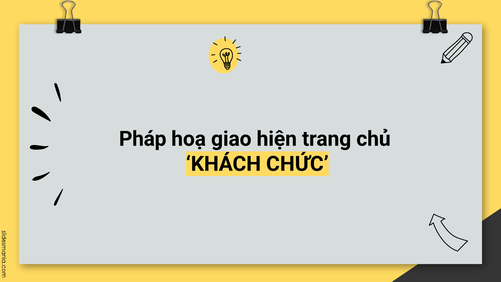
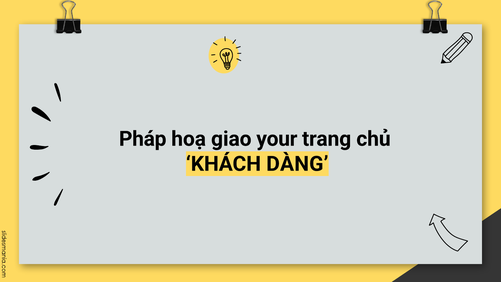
hiện: hiện -> your (277, 139)
CHỨC: CHỨC -> DÀNG (297, 164)
